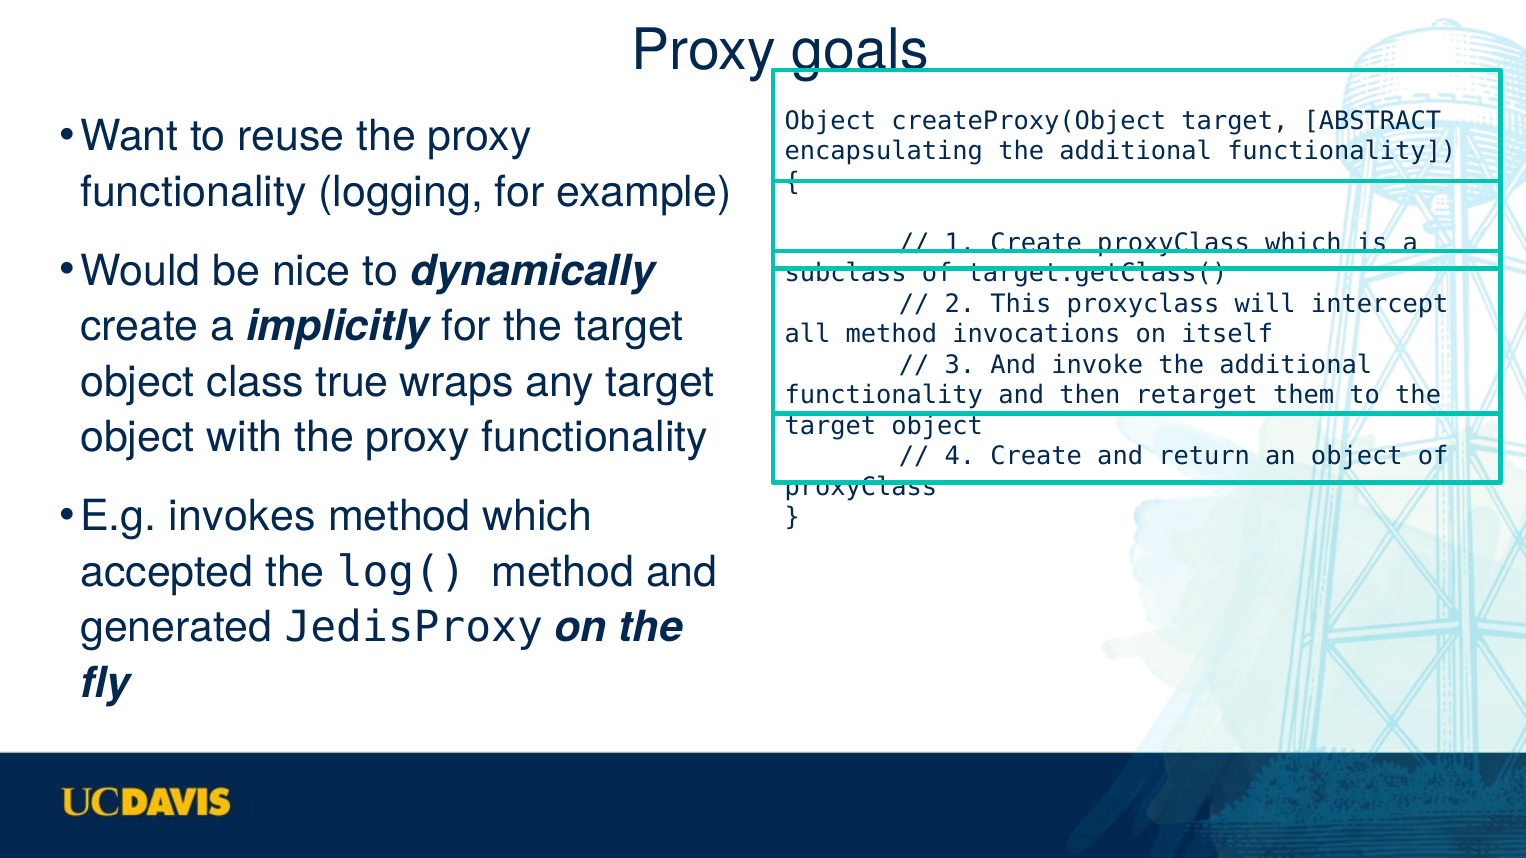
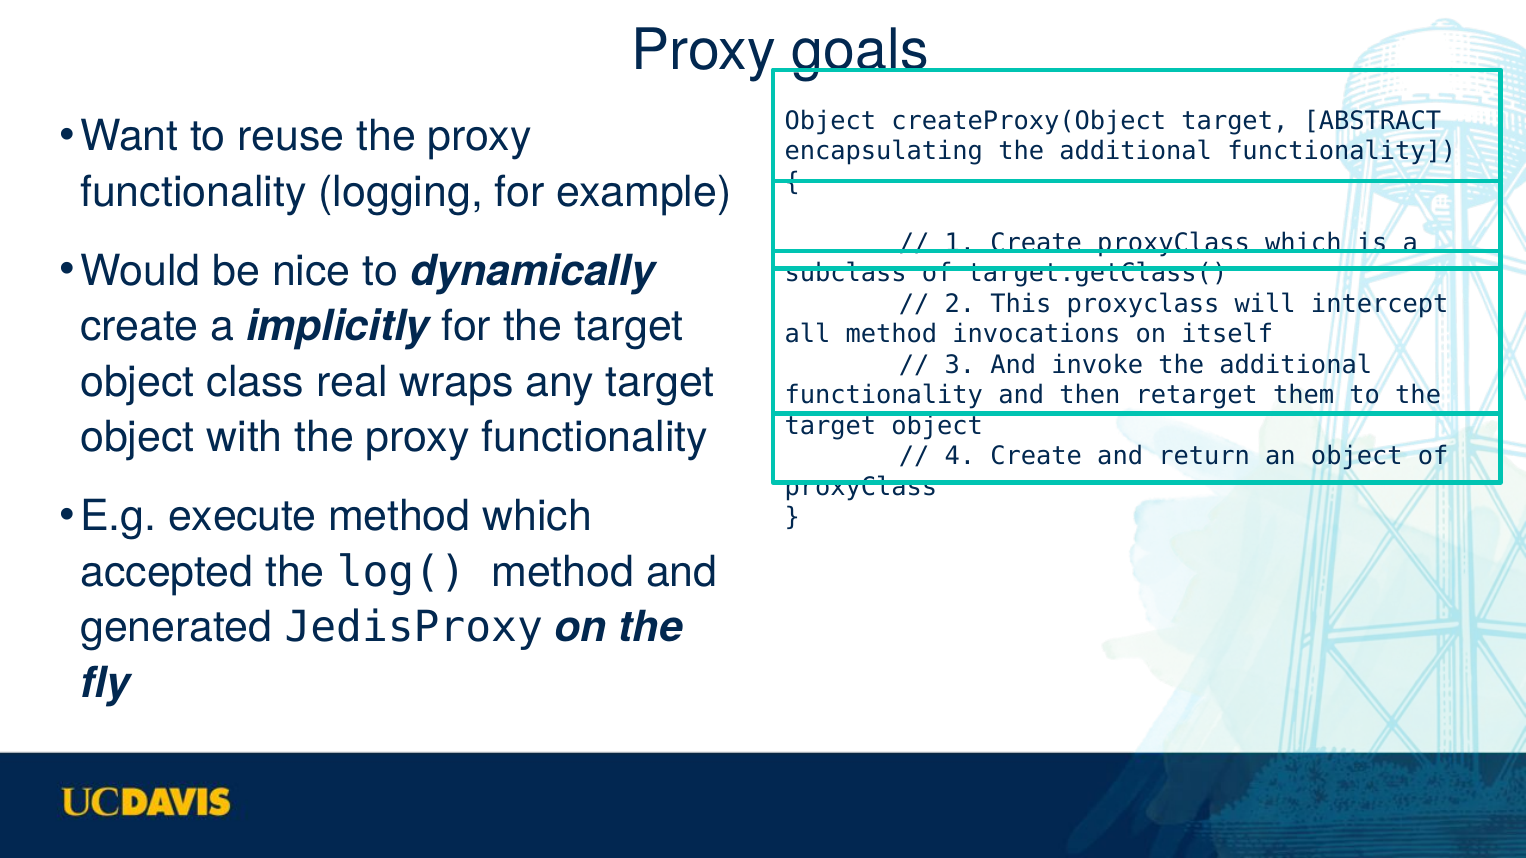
true: true -> real (352, 382)
invokes: invokes -> execute (243, 516)
